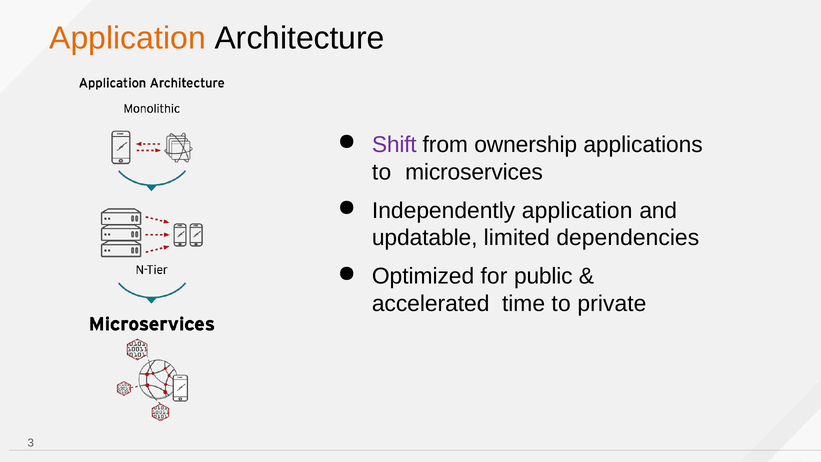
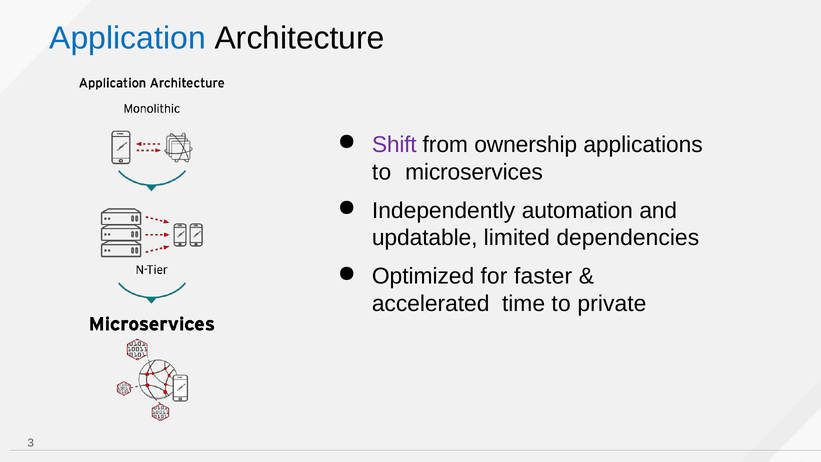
Application colour: orange -> blue (128, 38)
Independently application: application -> automation (577, 210)
public: public -> faster (543, 276)
